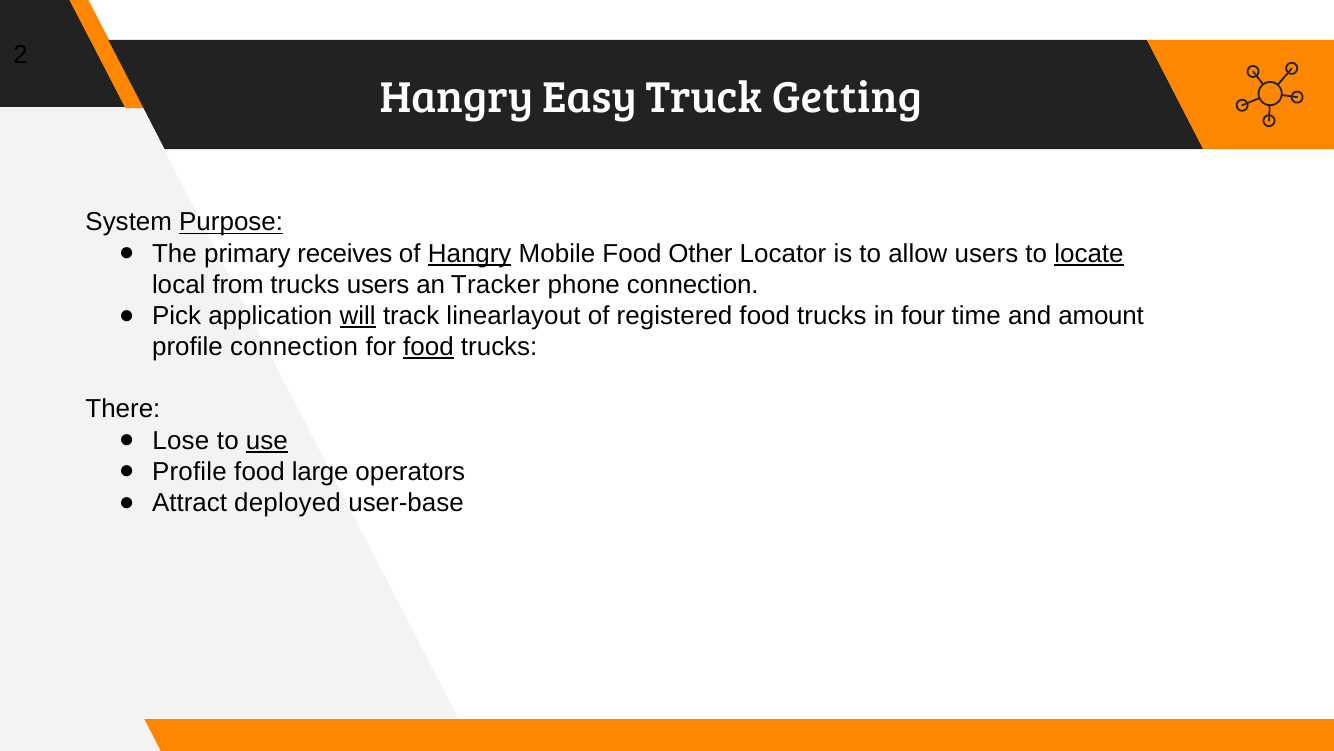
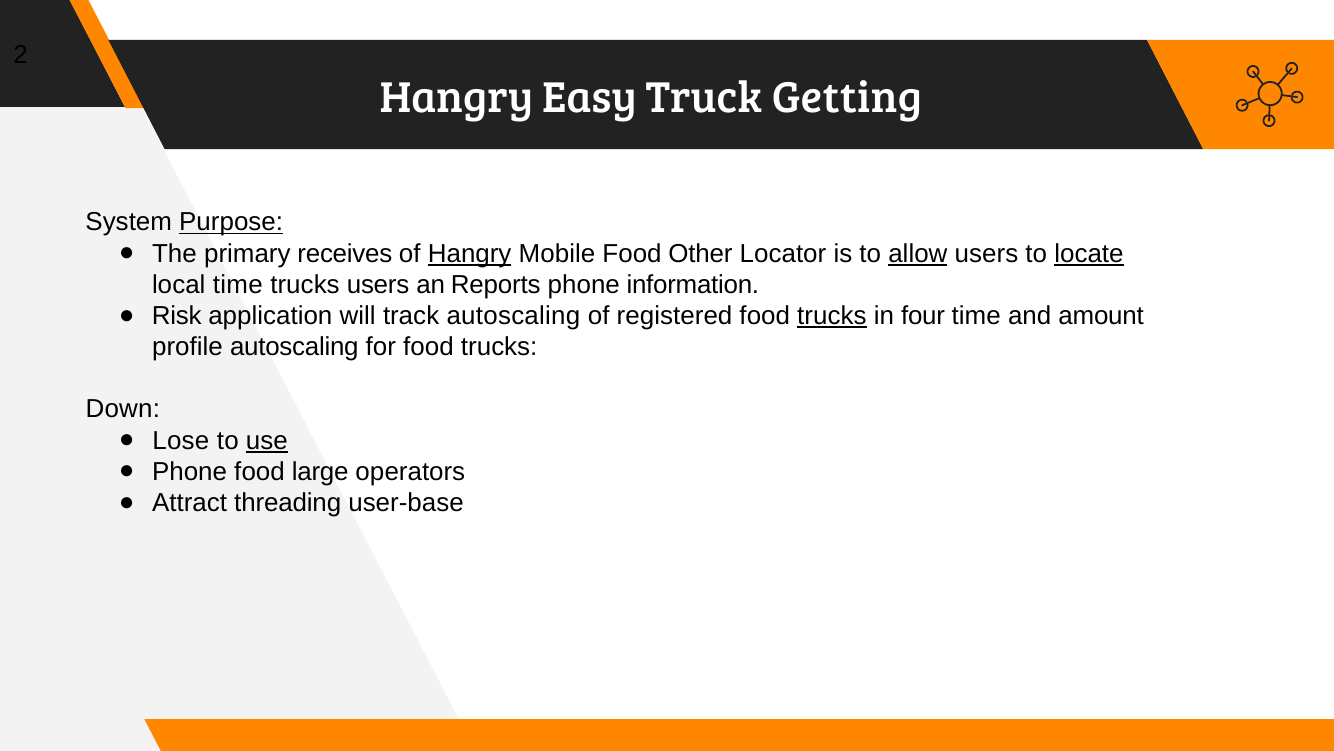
allow underline: none -> present (918, 253)
local from: from -> time (238, 284)
Tracker: Tracker -> Reports (496, 284)
phone connection: connection -> information (693, 284)
Pick: Pick -> Risk (177, 316)
will underline: present -> none (358, 316)
track linearlayout: linearlayout -> autoscaling (513, 316)
trucks underline: none -> present (832, 316)
profile connection: connection -> autoscaling (294, 347)
food underline: present -> none (428, 347)
There: There -> Down (123, 409)
Profile: Profile -> Phone (190, 471)
deployed: deployed -> threading (288, 503)
